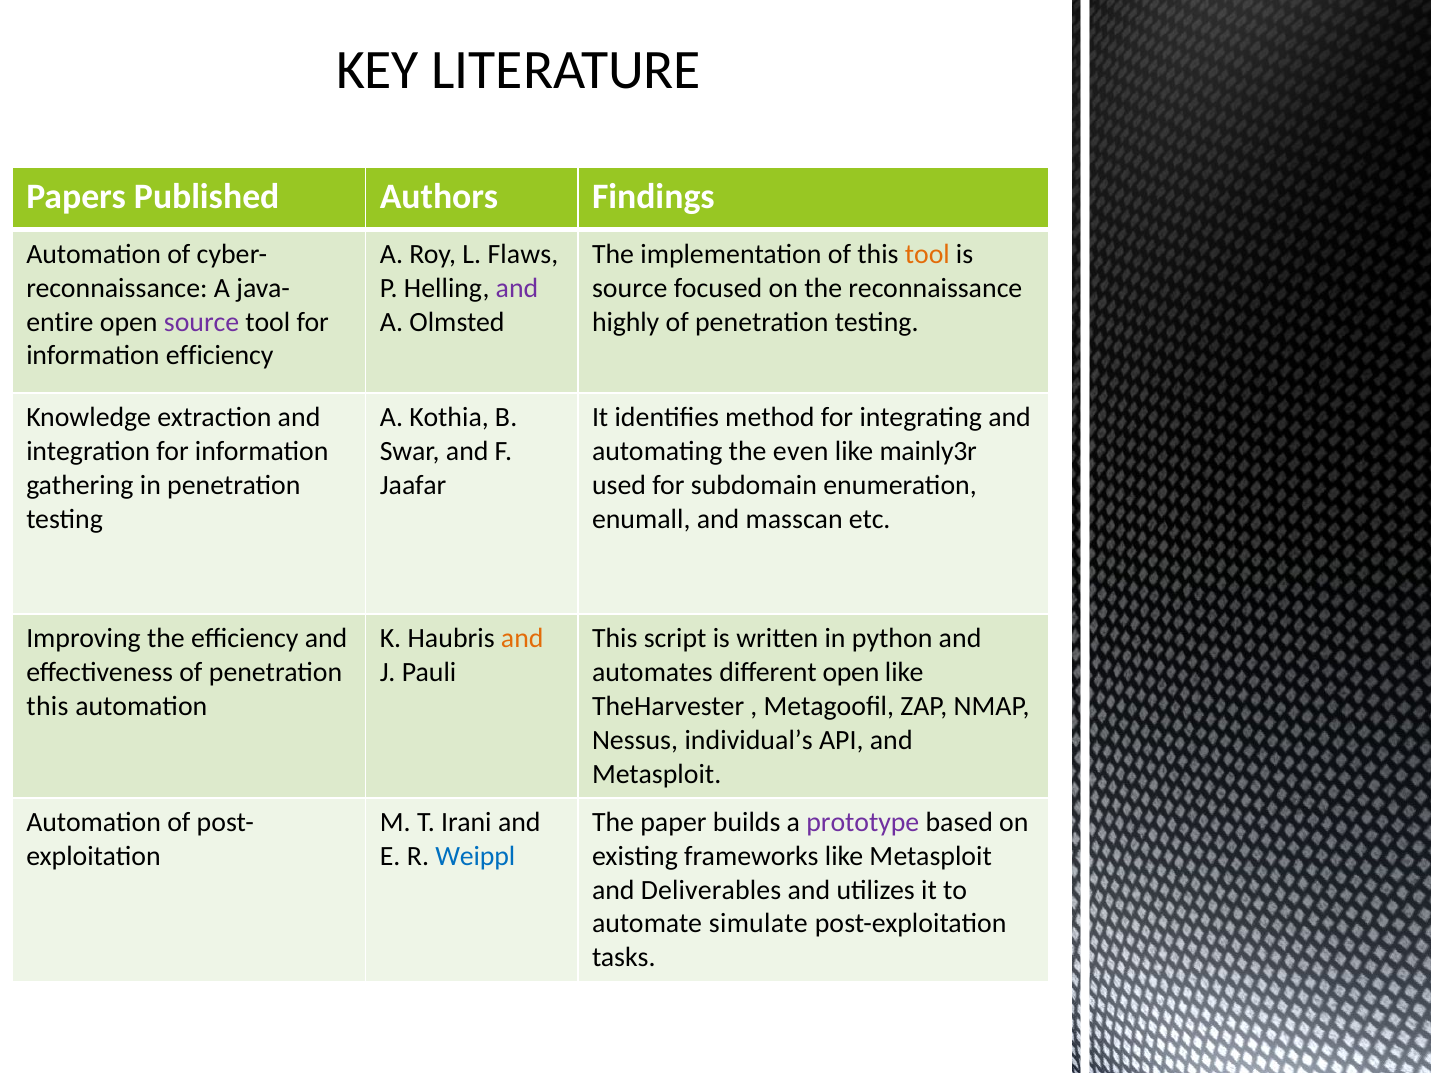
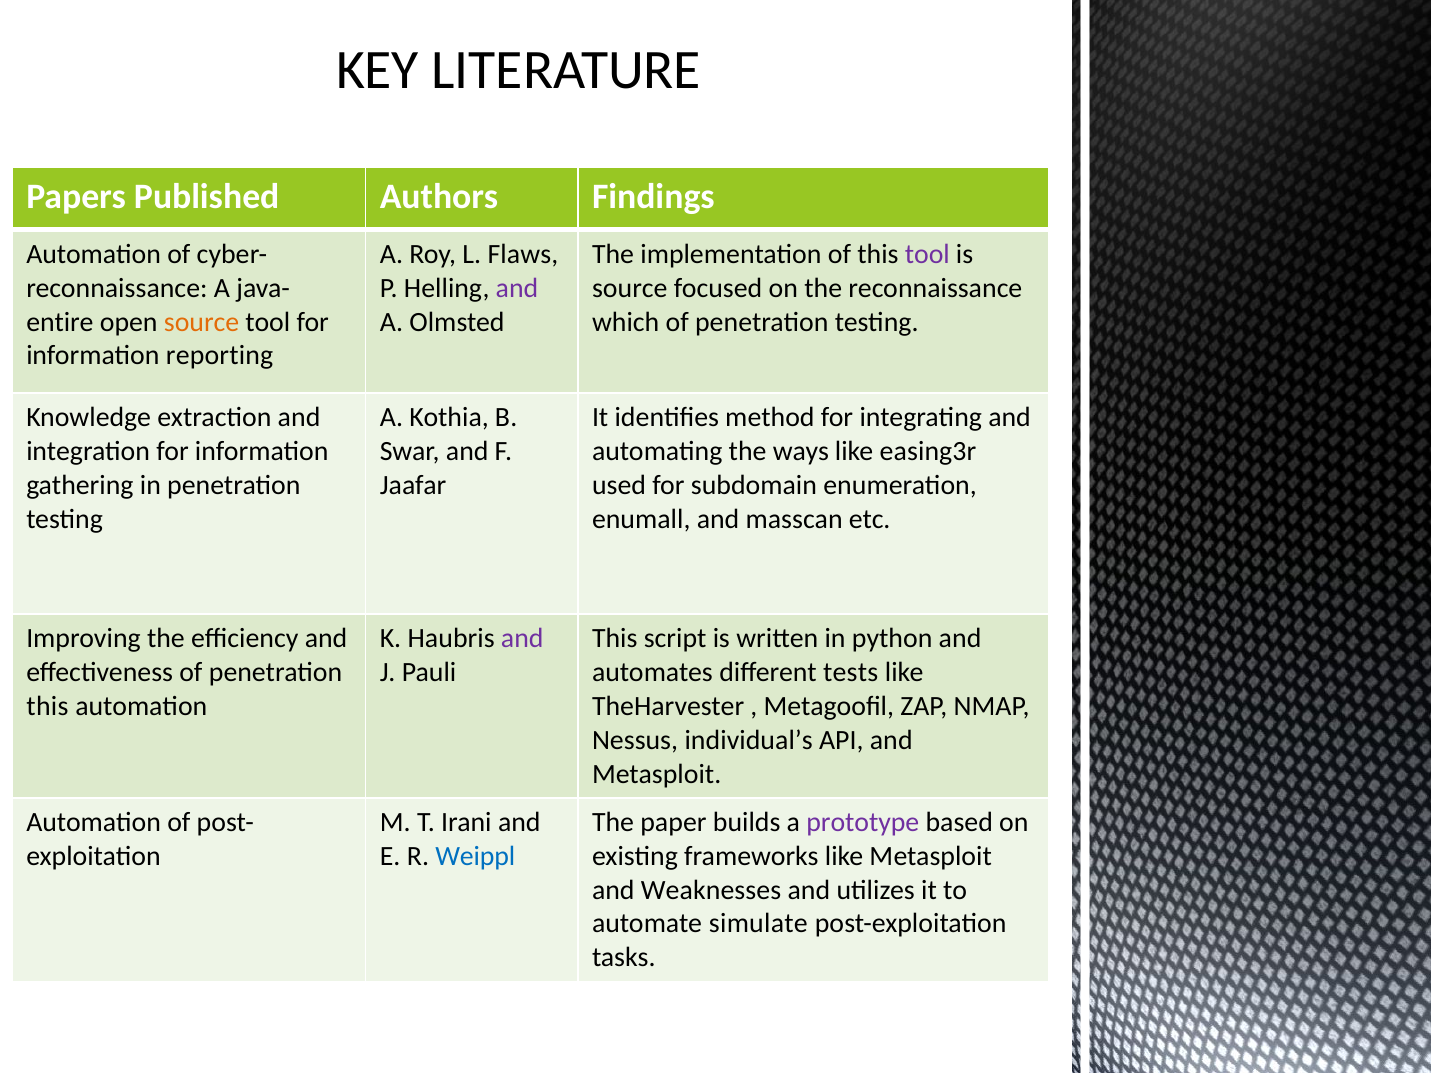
tool colour: orange -> purple (927, 254)
source colour: purple -> orange (202, 322)
highly: highly -> which (626, 322)
information efficiency: efficiency -> reporting (220, 356)
even: even -> ways (801, 452)
mainly3r: mainly3r -> easing3r (928, 452)
and colour: orange -> purple (522, 639)
different open: open -> tests (851, 673)
Deliverables: Deliverables -> Weaknesses (711, 890)
